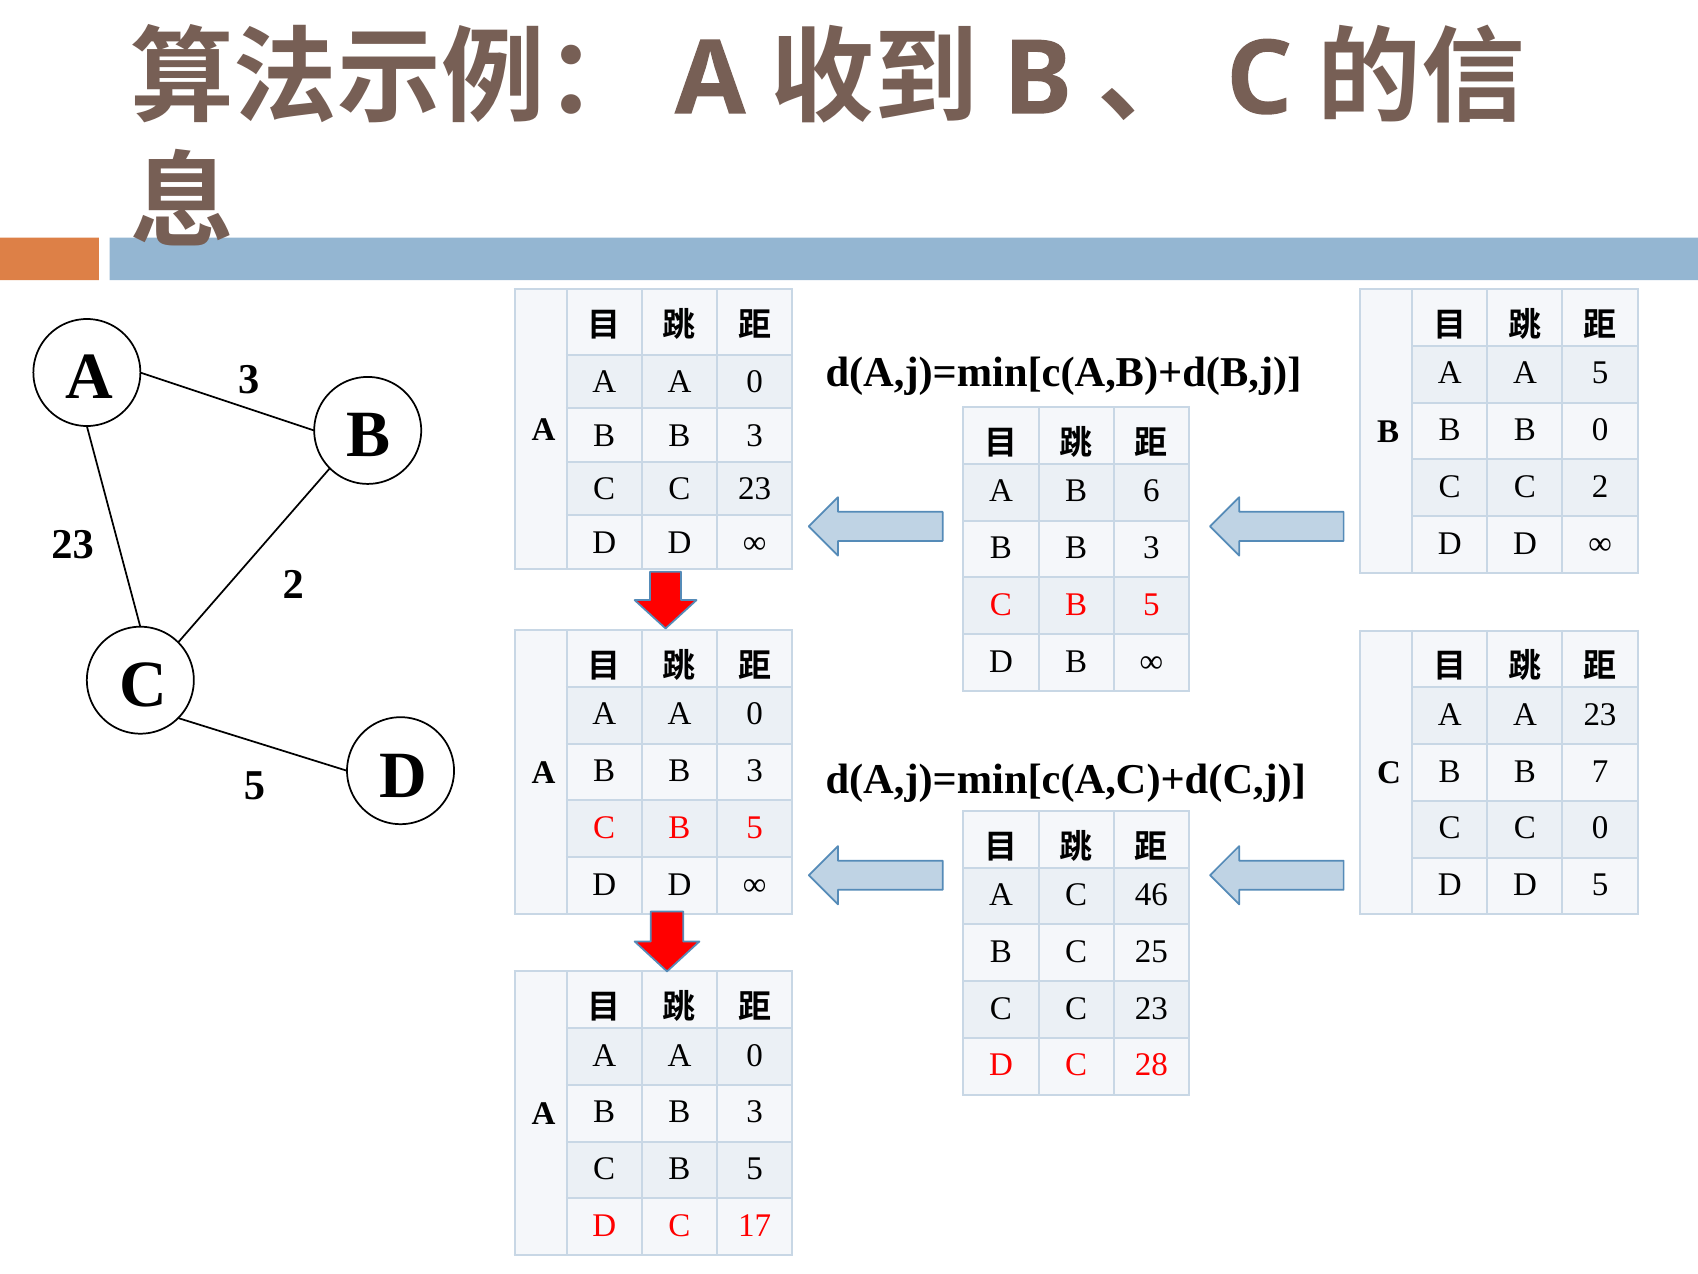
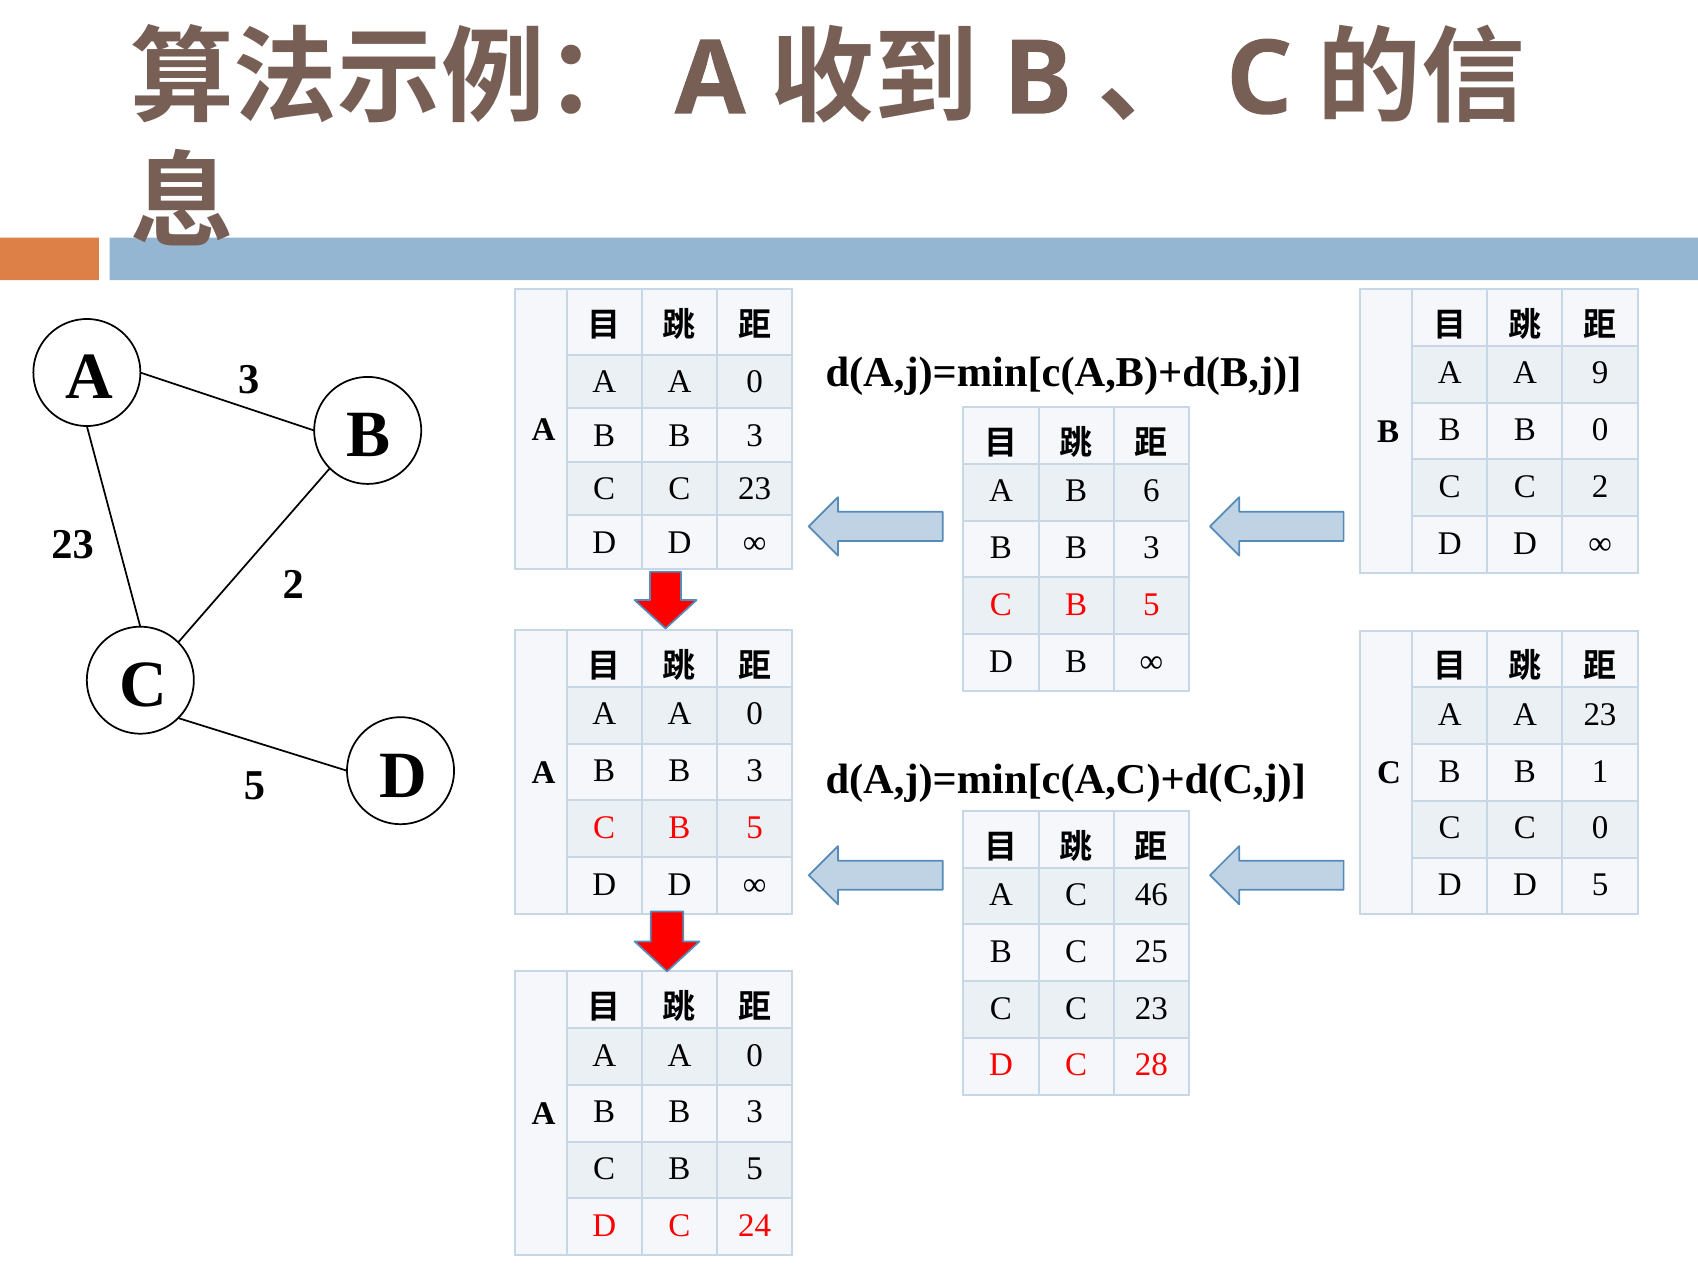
A 5: 5 -> 9 (1600, 373)
7: 7 -> 1 (1600, 771)
17: 17 -> 24 (755, 1225)
